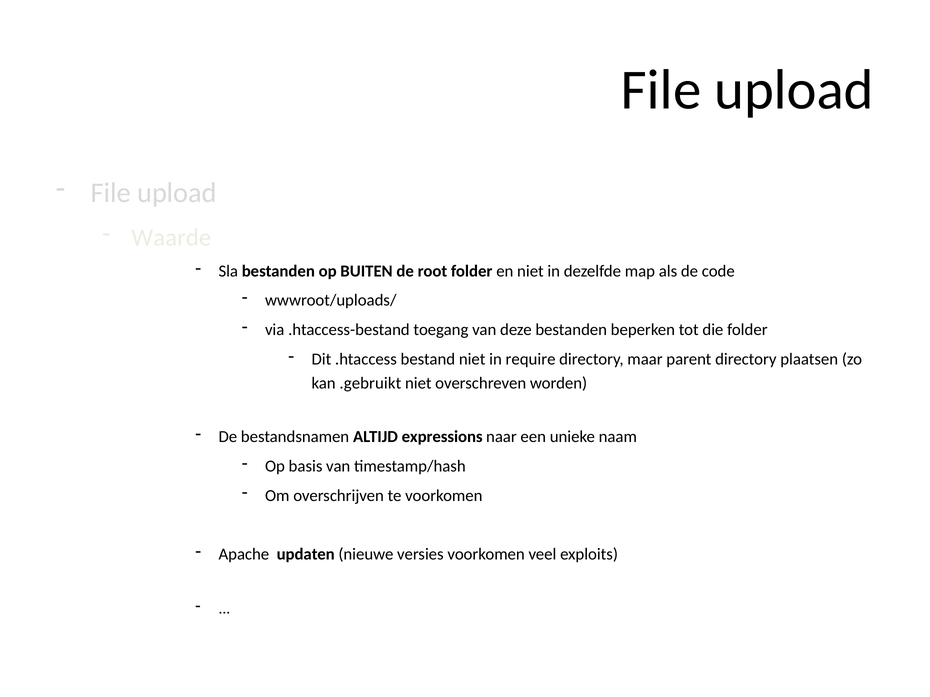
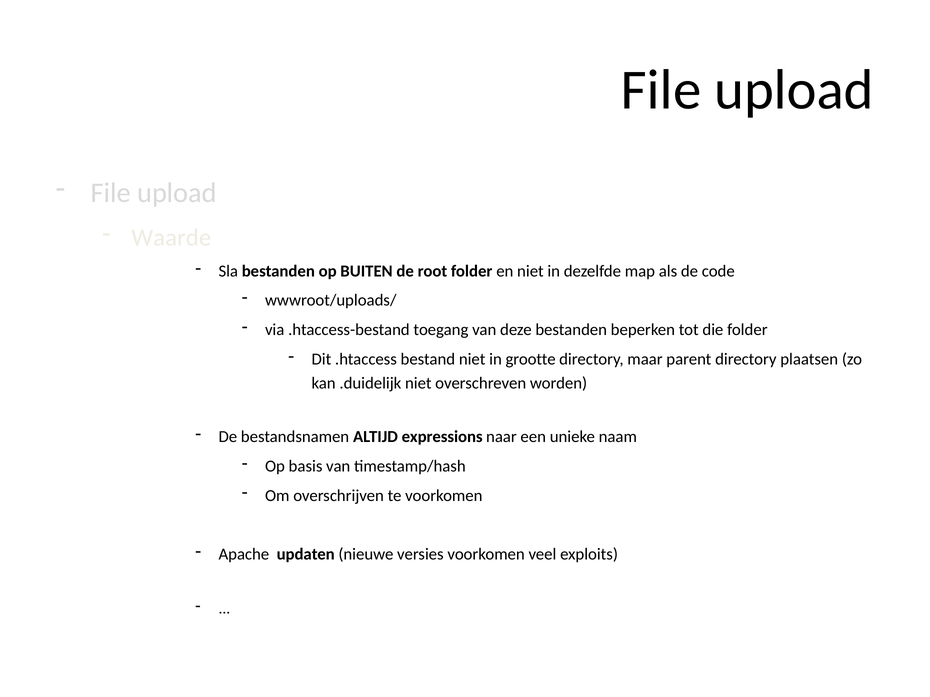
require: require -> grootte (531, 359)
.gebruikt: .gebruikt -> .duidelijk (370, 384)
